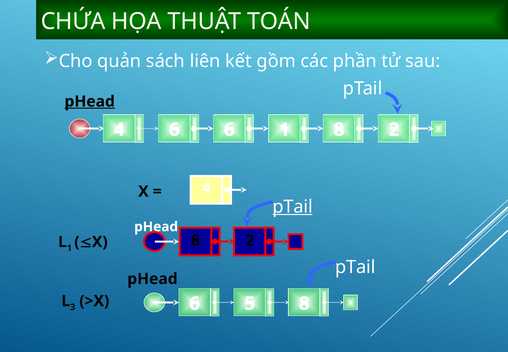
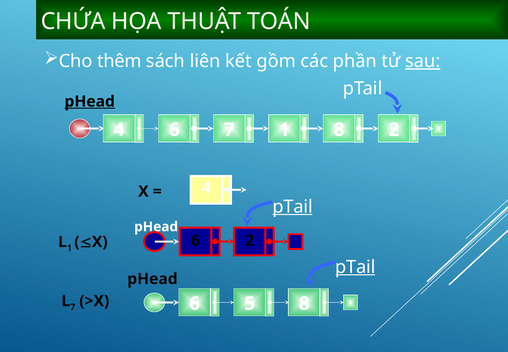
quản: quản -> thêm (119, 61)
sau underline: none -> present (423, 61)
6 6: 6 -> 7 (229, 130)
X 8: 8 -> 6 (196, 240)
pTail underline: none -> present (355, 267)
3: 3 -> 7 (73, 307)
